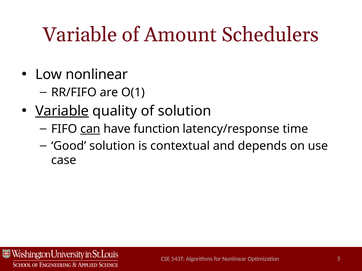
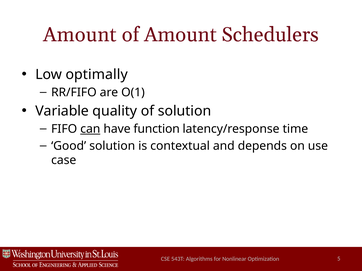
Variable: Variable -> Amount (80, 35)
Low nonlinear: nonlinear -> optimally (97, 75)
Variable underline: present -> none (62, 111)
